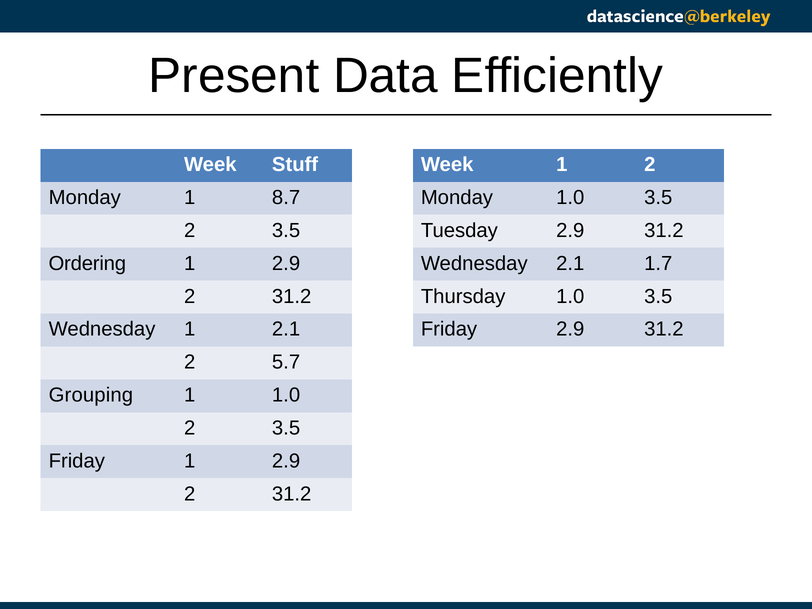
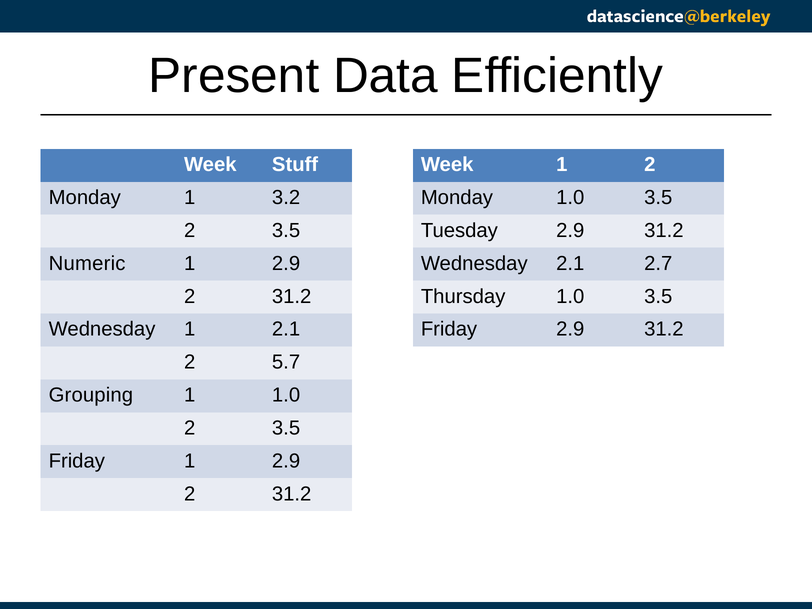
8.7: 8.7 -> 3.2 (286, 198)
Ordering: Ordering -> Numeric (87, 263)
1.7: 1.7 -> 2.7 (658, 263)
